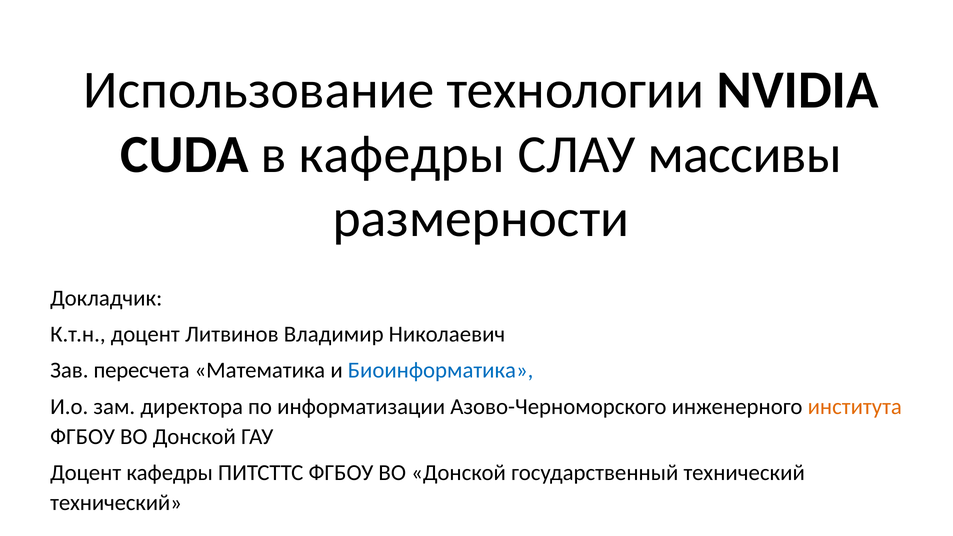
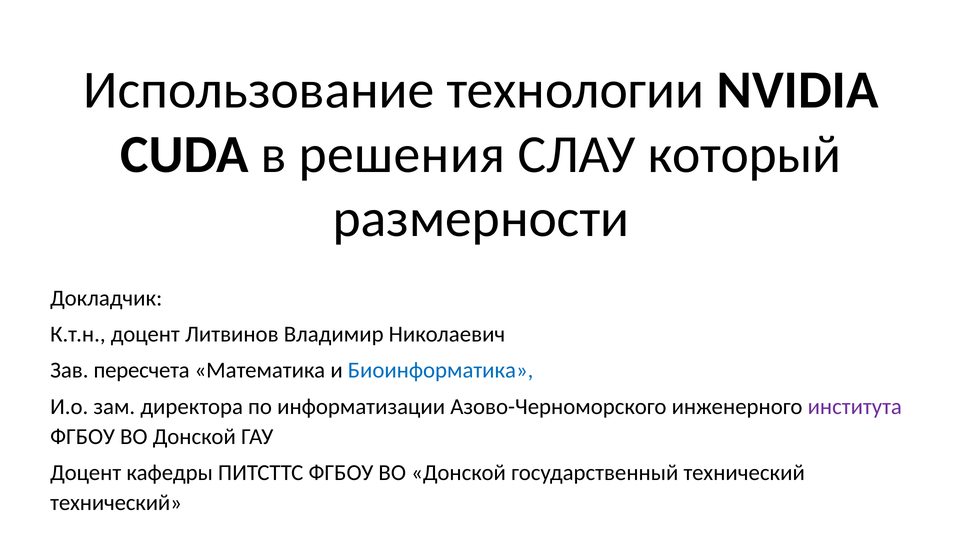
в кафедры: кафедры -> решения (402, 154)
массивы: массивы -> который (745, 154)
института colour: orange -> purple (855, 407)
